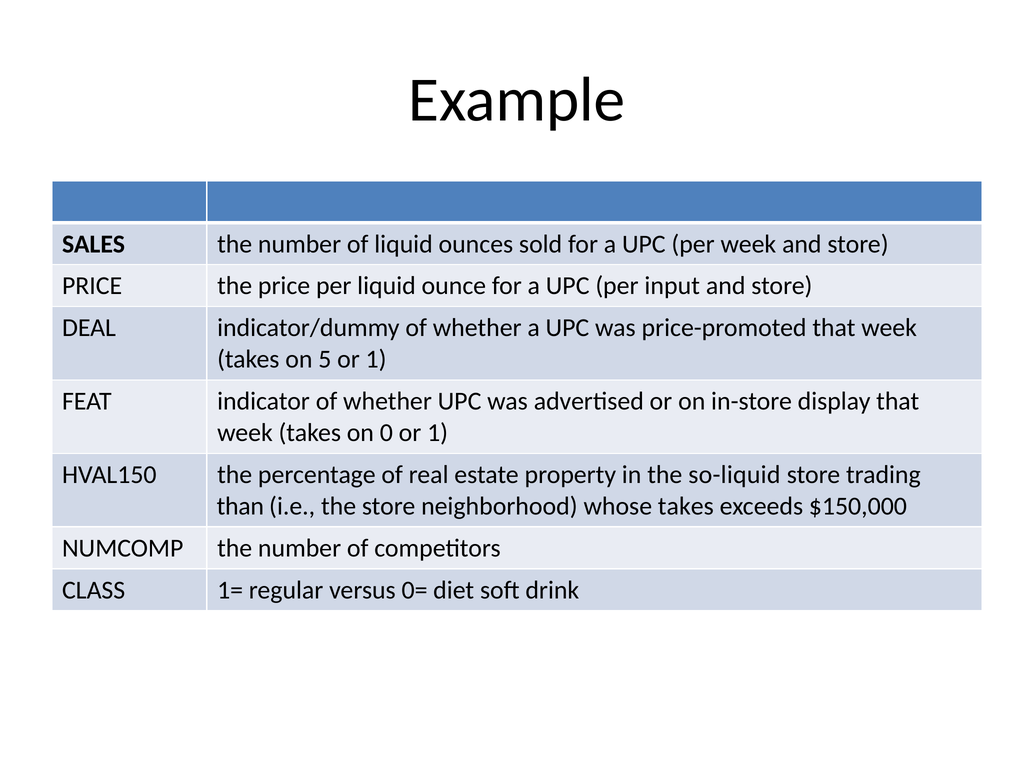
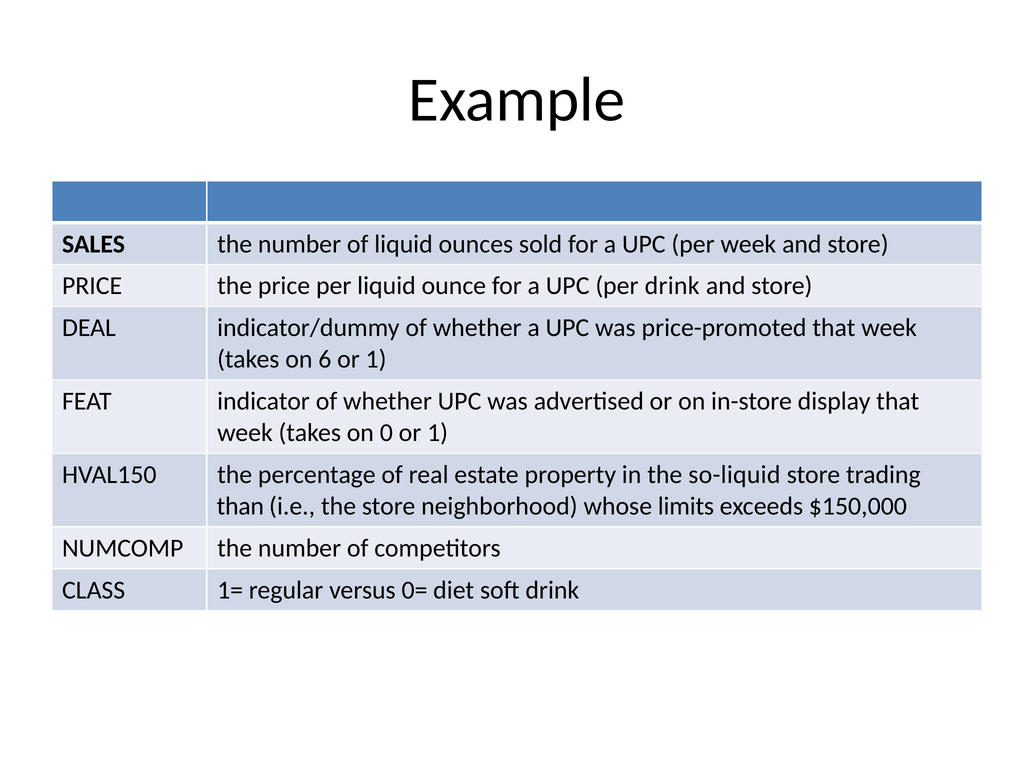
per input: input -> drink (672, 286)
5: 5 -> 6 (325, 360)
whose takes: takes -> limits (686, 507)
